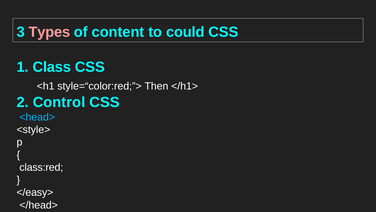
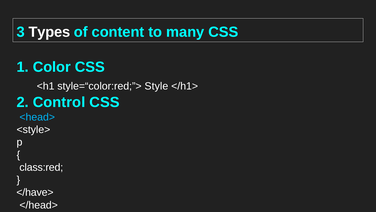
Types colour: pink -> white (49, 32)
could: could -> many (185, 32)
Class: Class -> Color (52, 67)
Then: Then -> Style (156, 86)
</easy>: </easy> -> </have> (35, 192)
